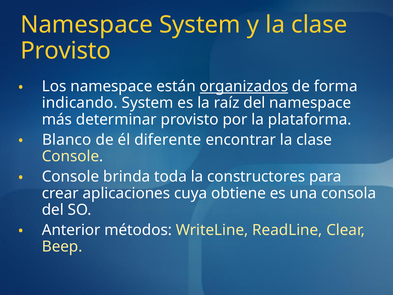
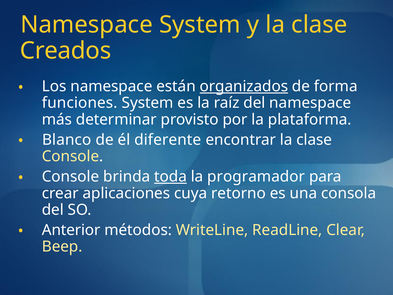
Provisto: Provisto -> Creados (66, 51)
indicando: indicando -> funciones (80, 103)
toda underline: none -> present (171, 177)
constructores: constructores -> programador (256, 177)
obtiene: obtiene -> retorno (239, 193)
